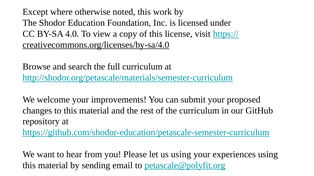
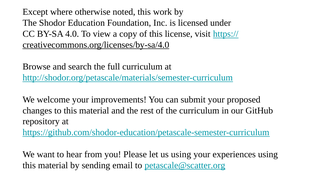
petascale@polyfit.org: petascale@polyfit.org -> petascale@scatter.org (185, 166)
